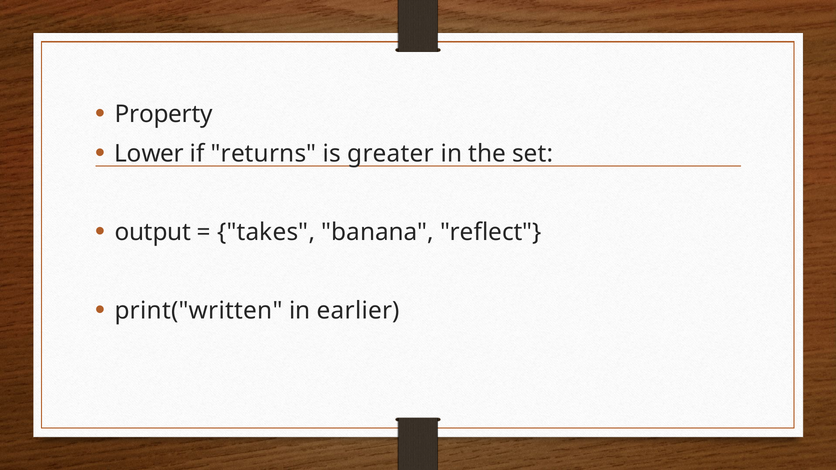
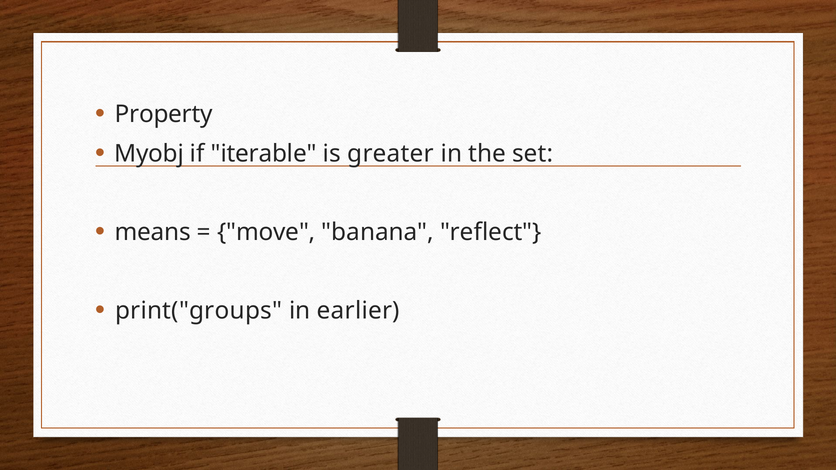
Lower: Lower -> Myobj (149, 154)
returns: returns -> iterable (264, 154)
output: output -> means (153, 232)
takes: takes -> move (266, 232)
print("written: print("written -> print("groups (199, 311)
